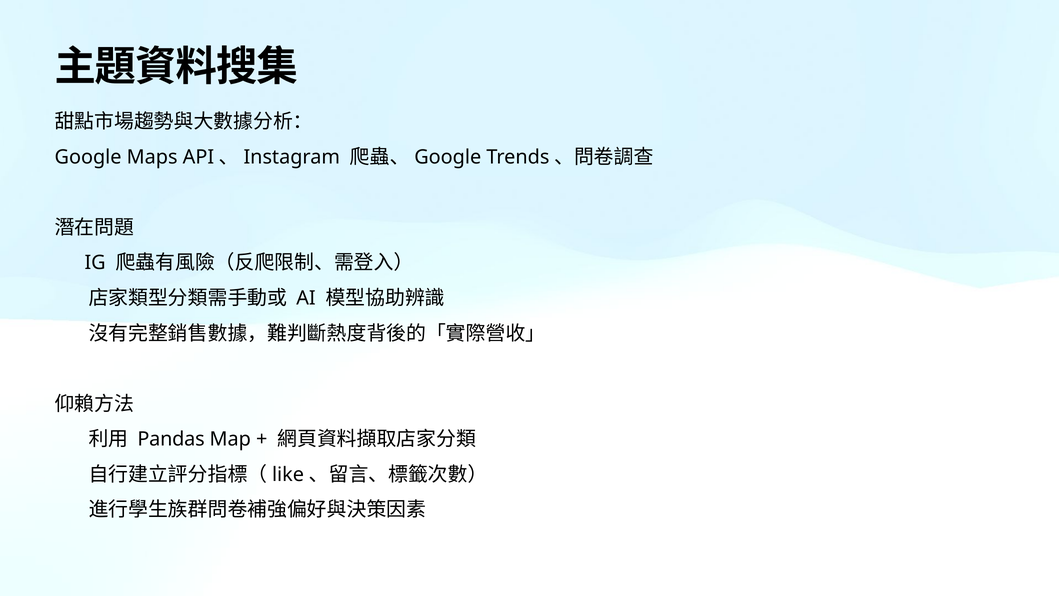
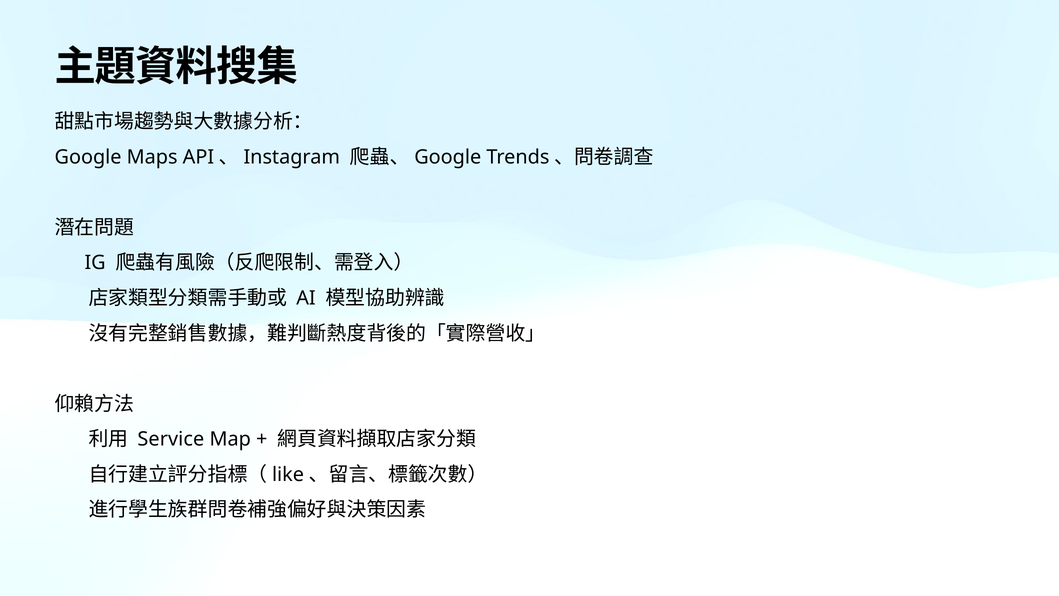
Pandas: Pandas -> Service (171, 439)
